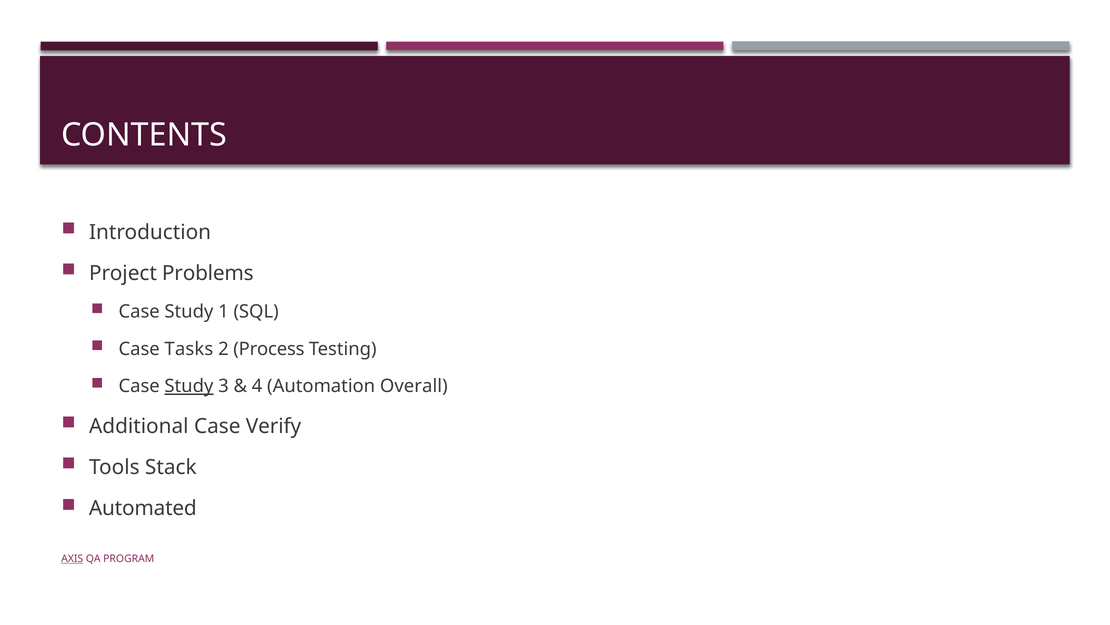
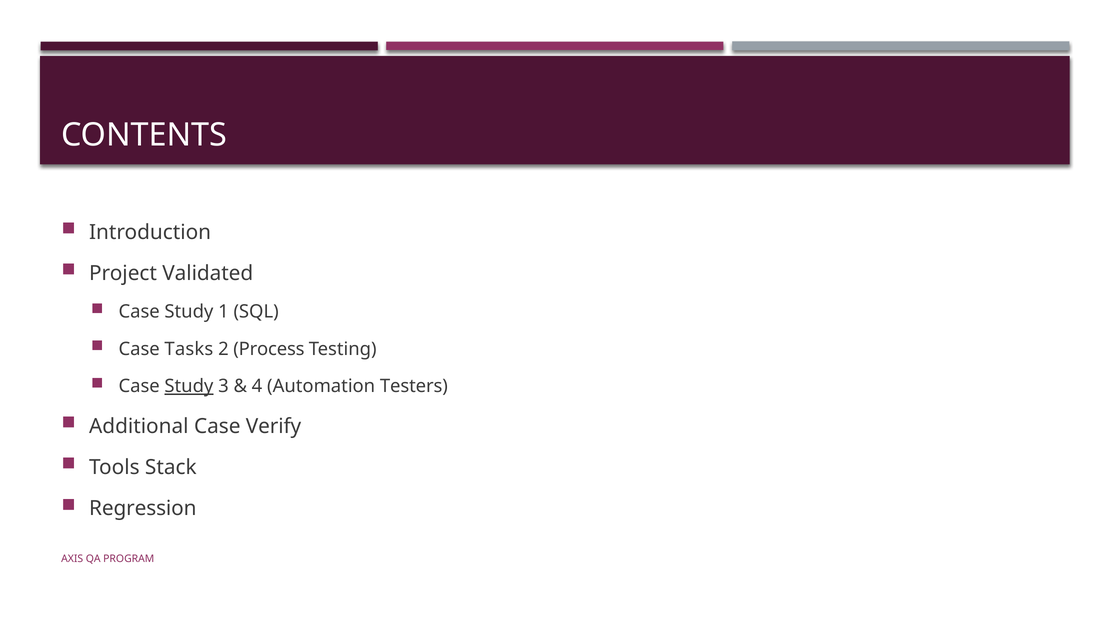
Problems: Problems -> Validated (208, 273)
Overall: Overall -> Testers (414, 386)
Automated: Automated -> Regression (143, 508)
AXIS underline: present -> none (72, 558)
